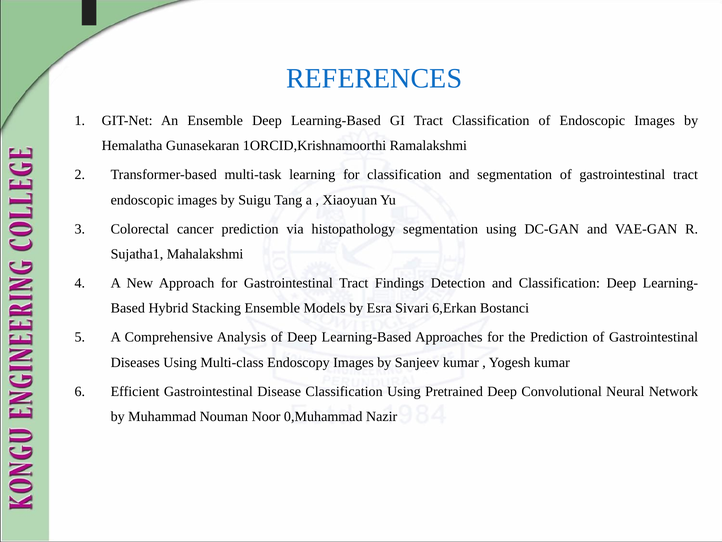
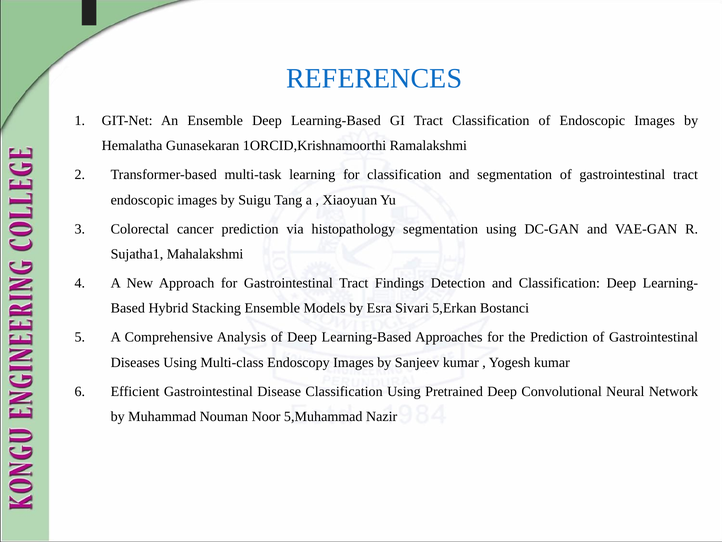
6,Erkan: 6,Erkan -> 5,Erkan (454, 308)
0,Muhammad: 0,Muhammad -> 5,Muhammad (323, 416)
